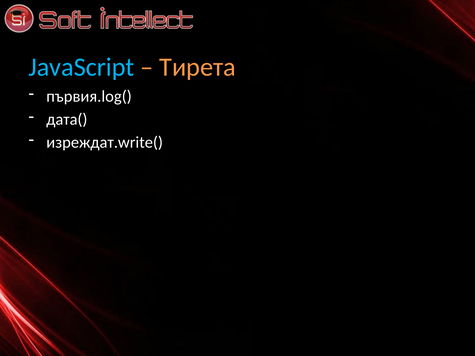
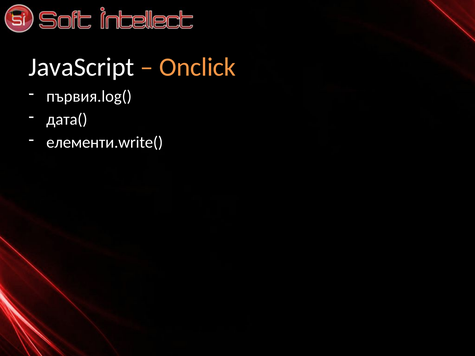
JavaScript colour: light blue -> white (81, 67)
Тирета: Тирета -> Onclick (198, 67)
изреждат.write(: изреждат.write( -> елементи.write( (105, 143)
